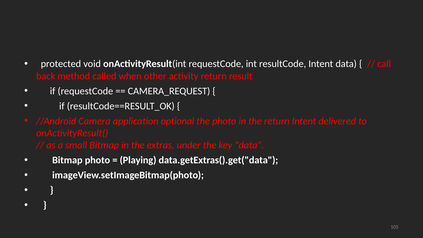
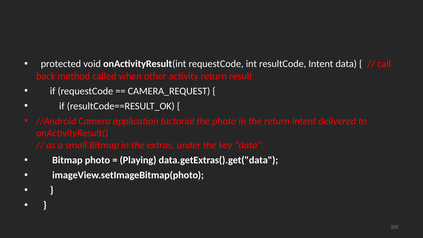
optional: optional -> factorial (178, 121)
